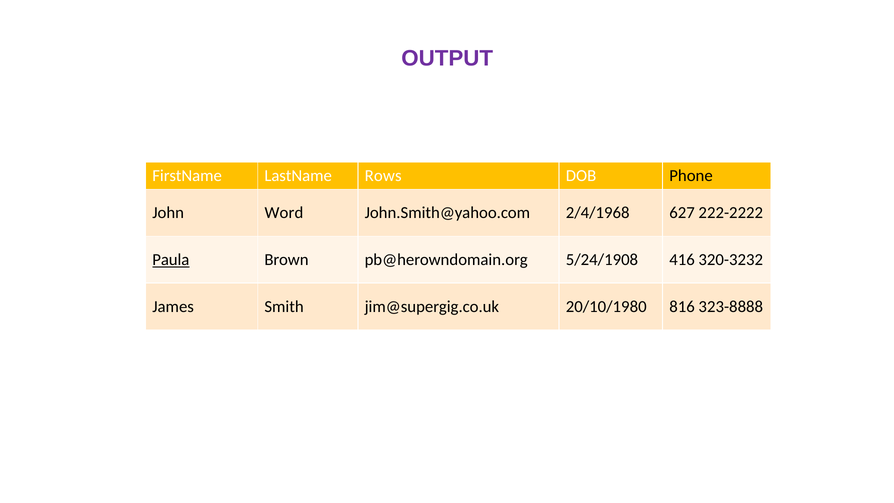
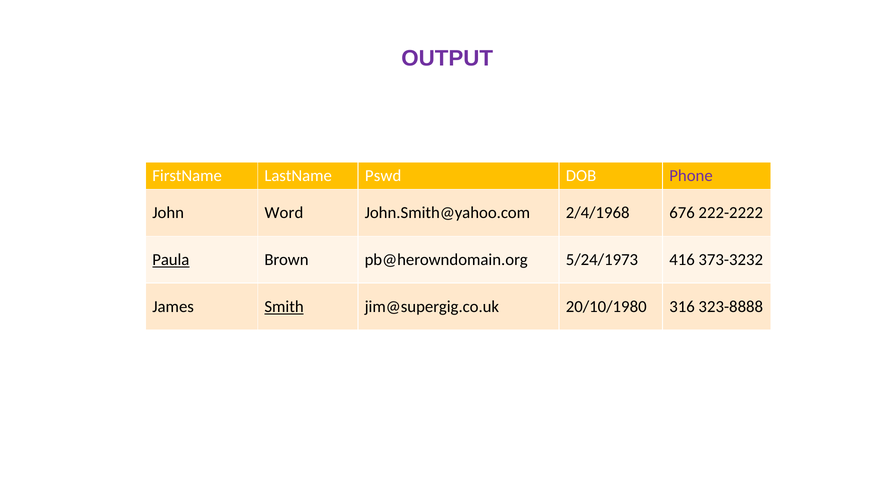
Rows: Rows -> Pswd (383, 176)
Phone colour: black -> purple (691, 176)
627: 627 -> 676 (682, 213)
5/24/1908: 5/24/1908 -> 5/24/1973 (602, 260)
320-3232: 320-3232 -> 373-3232 (731, 260)
Smith underline: none -> present (284, 307)
816: 816 -> 316 (682, 307)
